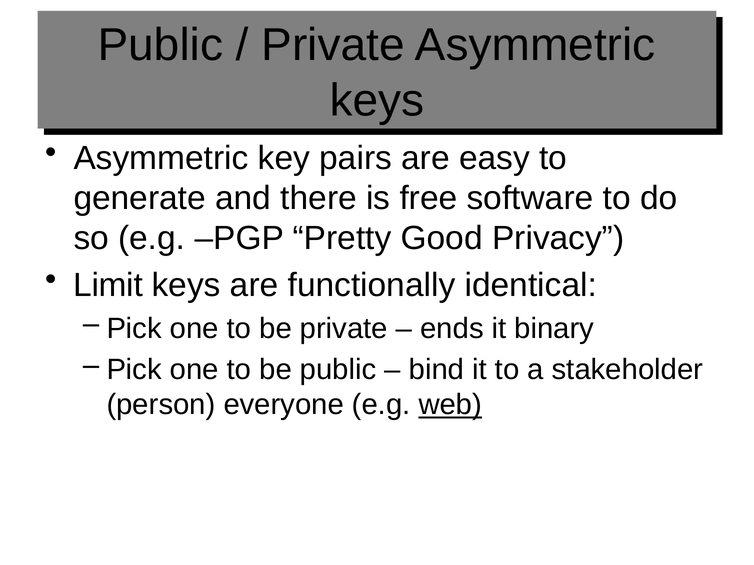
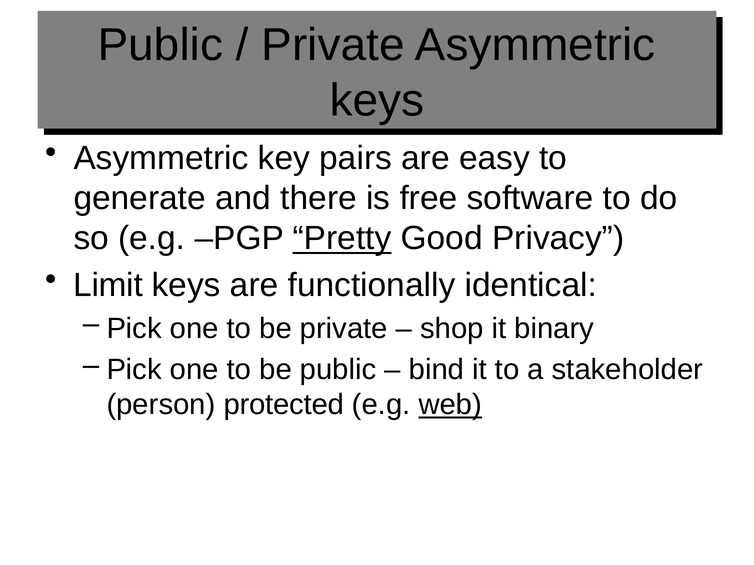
Pretty underline: none -> present (342, 239)
ends: ends -> shop (452, 329)
everyone: everyone -> protected (284, 405)
